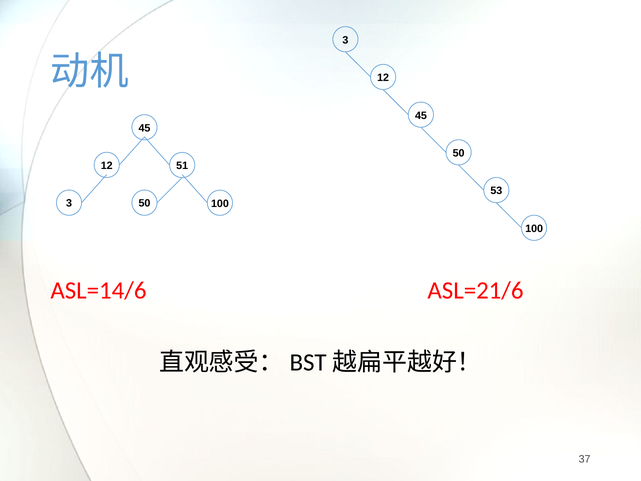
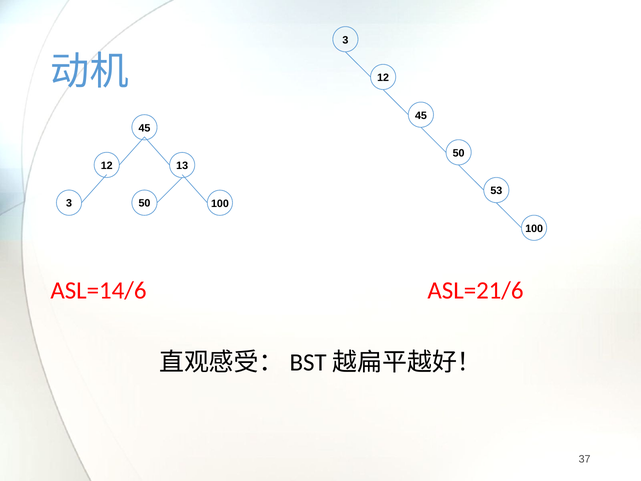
51: 51 -> 13 (182, 166)
